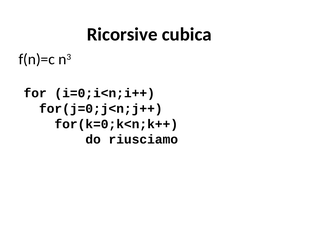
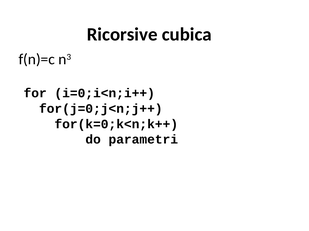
riusciamo: riusciamo -> parametri (143, 140)
